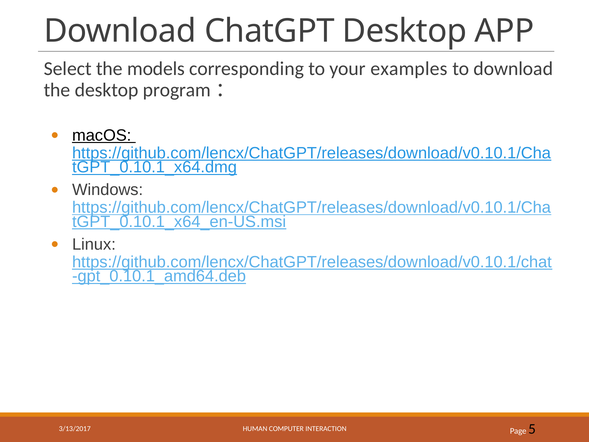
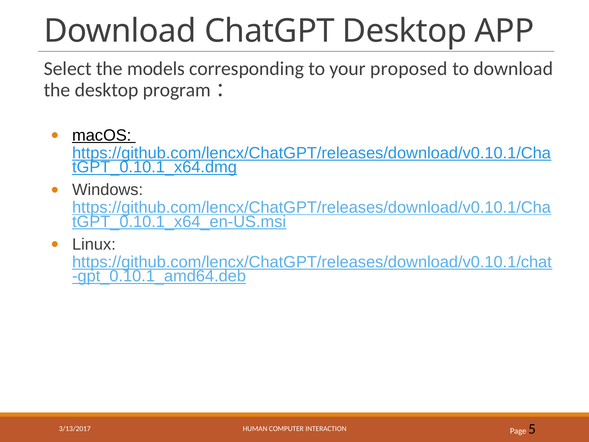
examples: examples -> proposed (409, 69)
